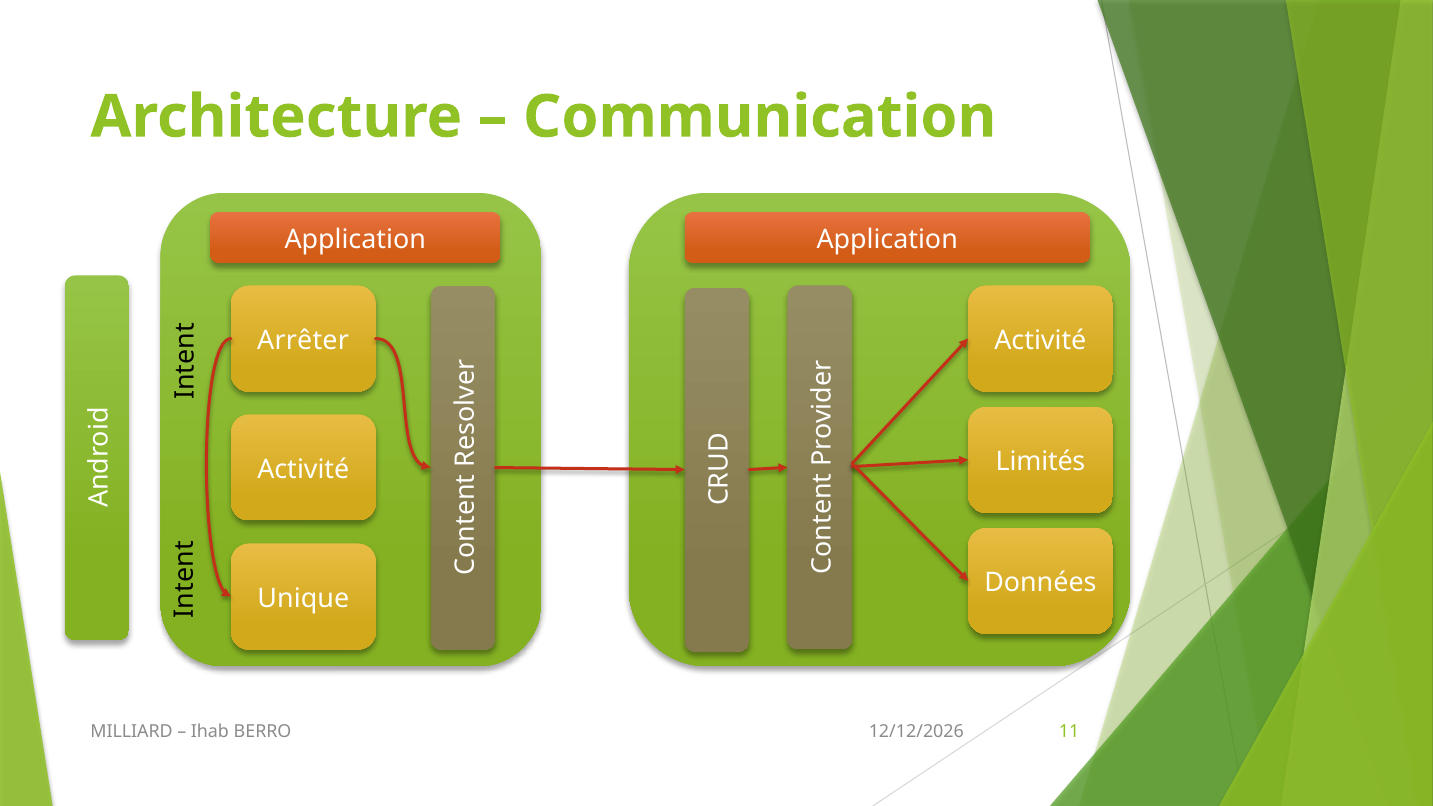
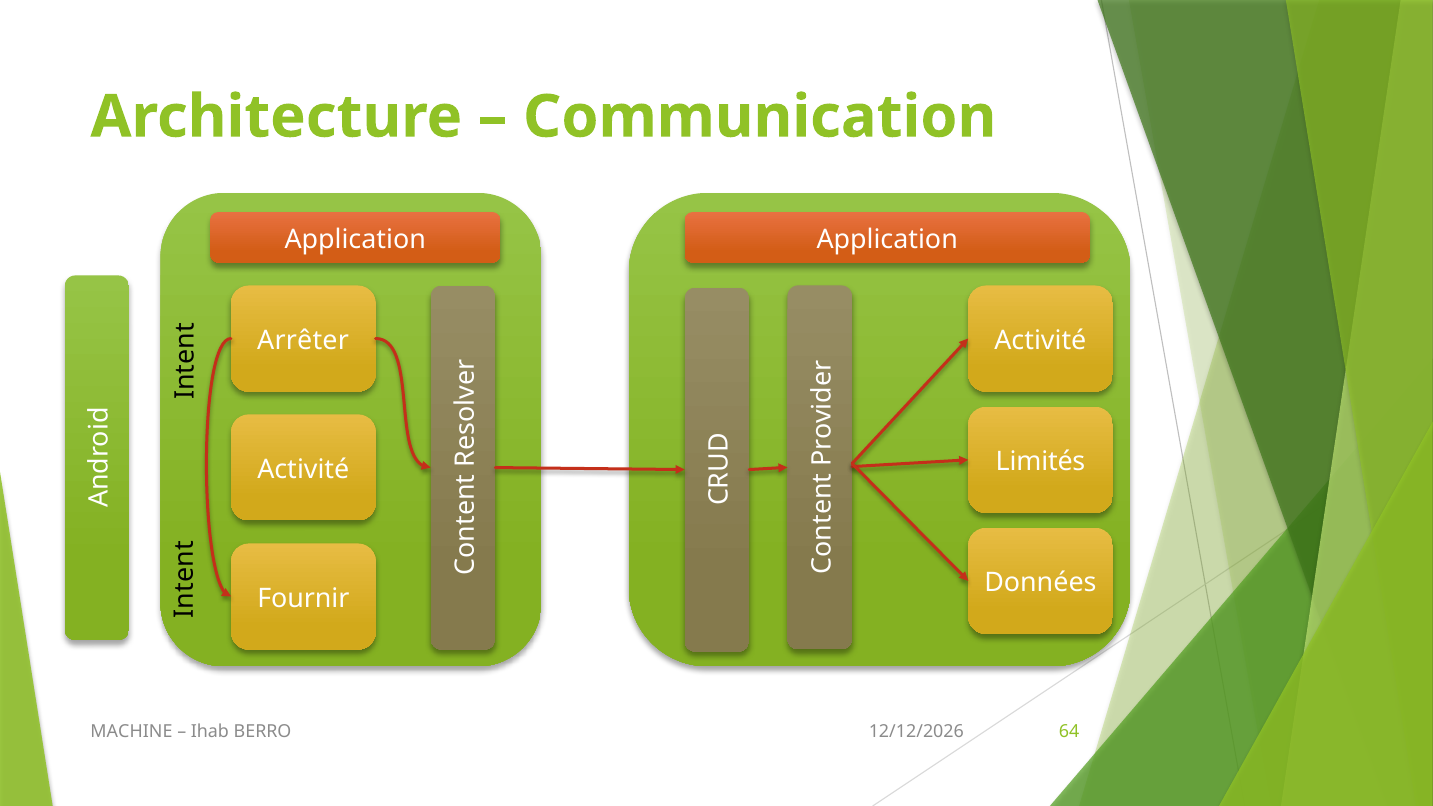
Unique: Unique -> Fournir (303, 598)
MILLIARD: MILLIARD -> MACHINE (131, 731)
11: 11 -> 64 (1069, 731)
